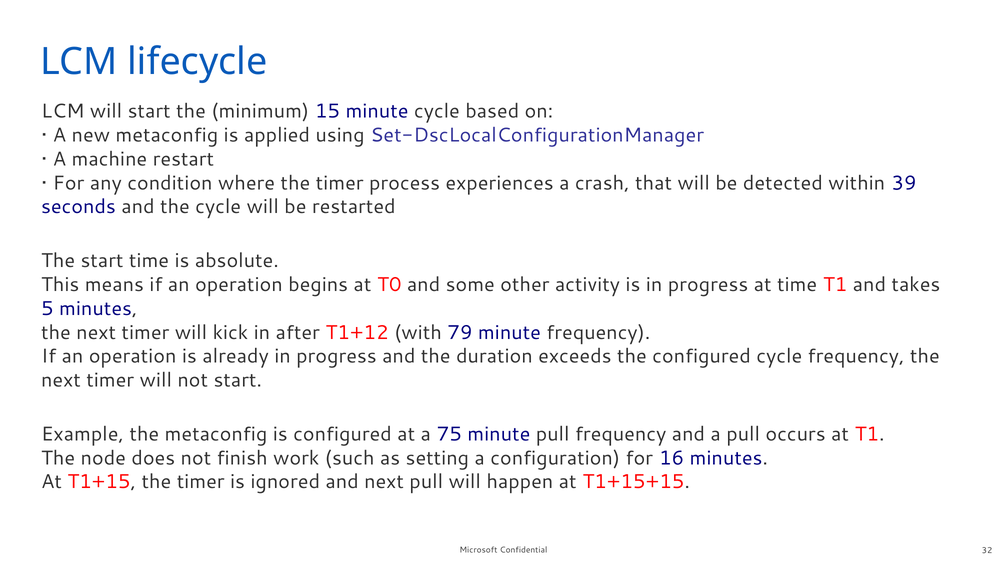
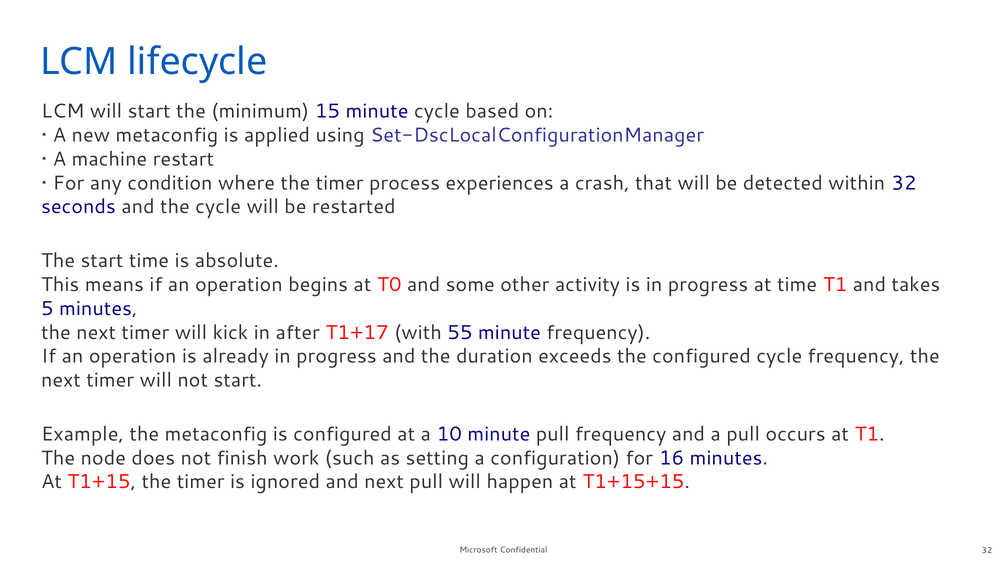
within 39: 39 -> 32 (904, 183)
T1+12: T1+12 -> T1+17 (357, 333)
79: 79 -> 55 (460, 333)
75: 75 -> 10 (449, 434)
